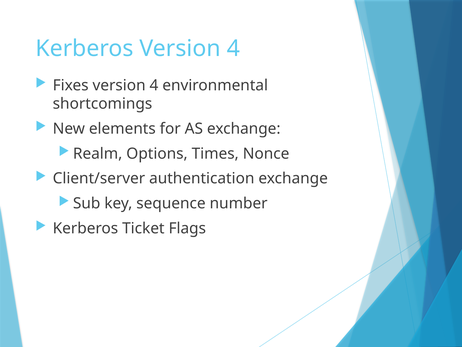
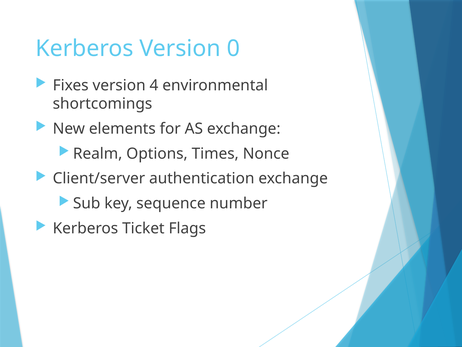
Kerberos Version 4: 4 -> 0 (233, 49)
